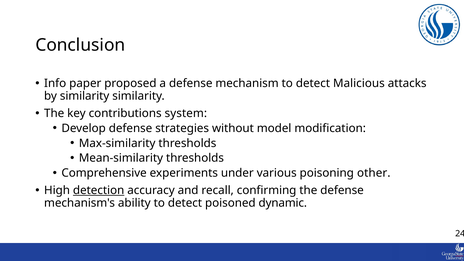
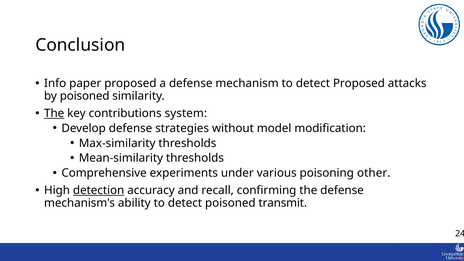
detect Malicious: Malicious -> Proposed (359, 83)
by similarity: similarity -> poisoned (85, 96)
The underline: none -> present (54, 113)
dynamic: dynamic -> transmit (283, 203)
